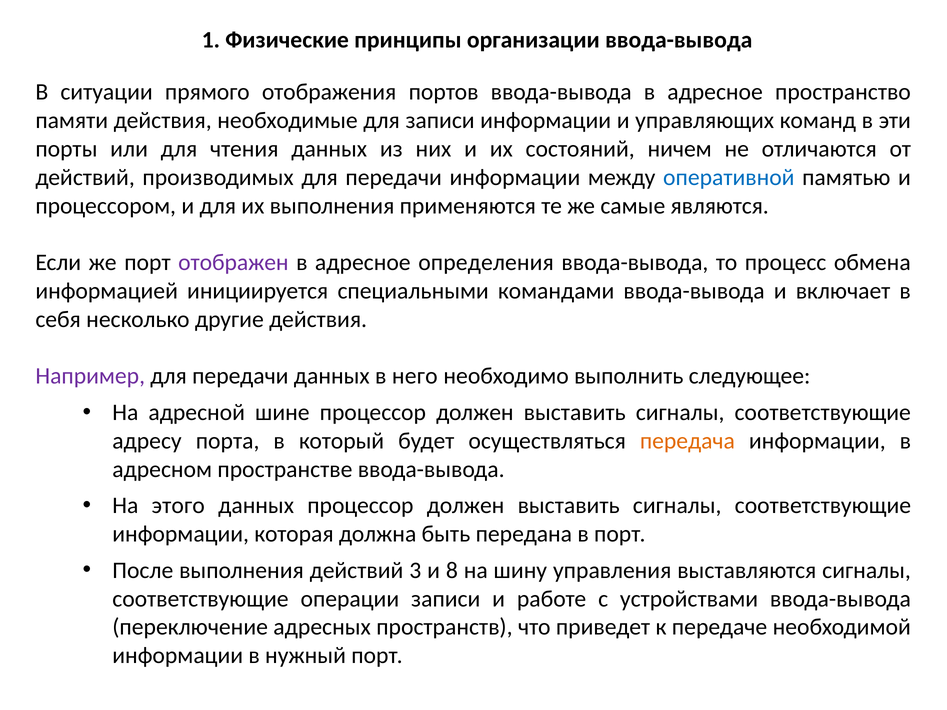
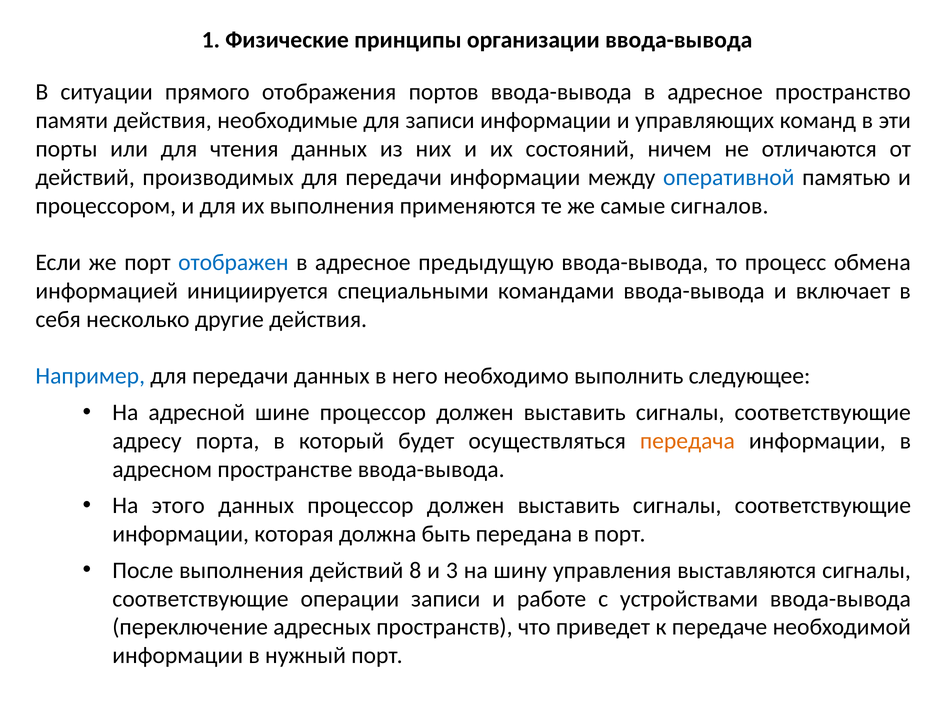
являются: являются -> сигналов (720, 206)
отображен colour: purple -> blue (233, 263)
определения: определения -> предыдущую (486, 263)
Например colour: purple -> blue (90, 376)
3: 3 -> 8 (415, 570)
8: 8 -> 3 (452, 570)
